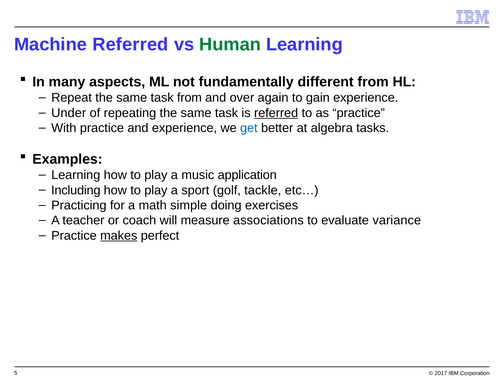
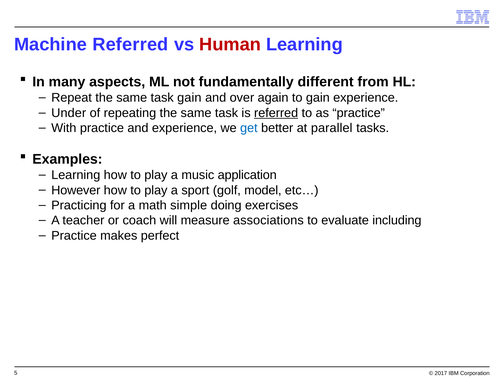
Human colour: green -> red (230, 44)
task from: from -> gain (189, 98)
algebra: algebra -> parallel (332, 128)
Including: Including -> However (76, 190)
tackle: tackle -> model (263, 190)
variance: variance -> including (397, 220)
makes underline: present -> none (119, 236)
